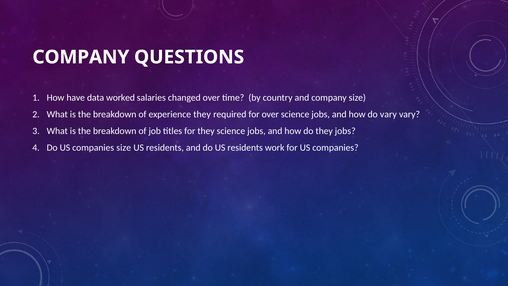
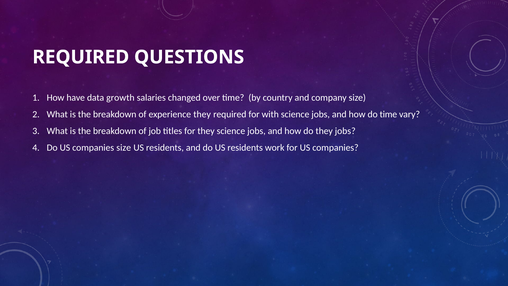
COMPANY: COMPANY -> REQUIRED (81, 57)
worked: worked -> growth (120, 98)
for over: over -> with (270, 114)
do vary: vary -> time (388, 114)
